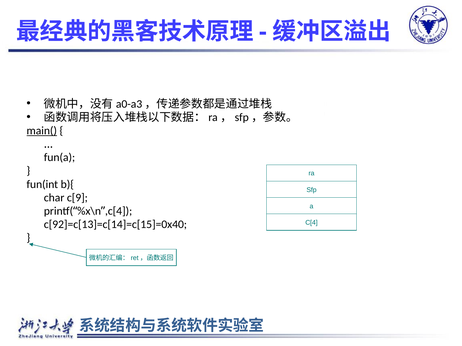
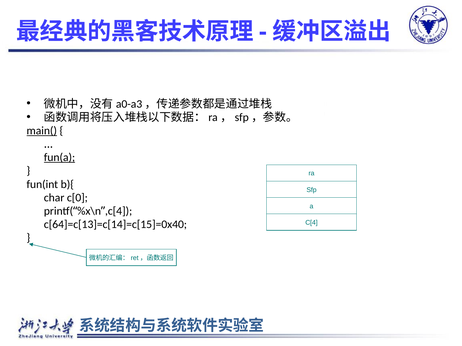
fun(a underline: none -> present (60, 158)
c[9: c[9 -> c[0 (77, 198)
c[92]=c[13]=c[14]=c[15]=0x40: c[92]=c[13]=c[14]=c[15]=0x40 -> c[64]=c[13]=c[14]=c[15]=0x40 (115, 225)
